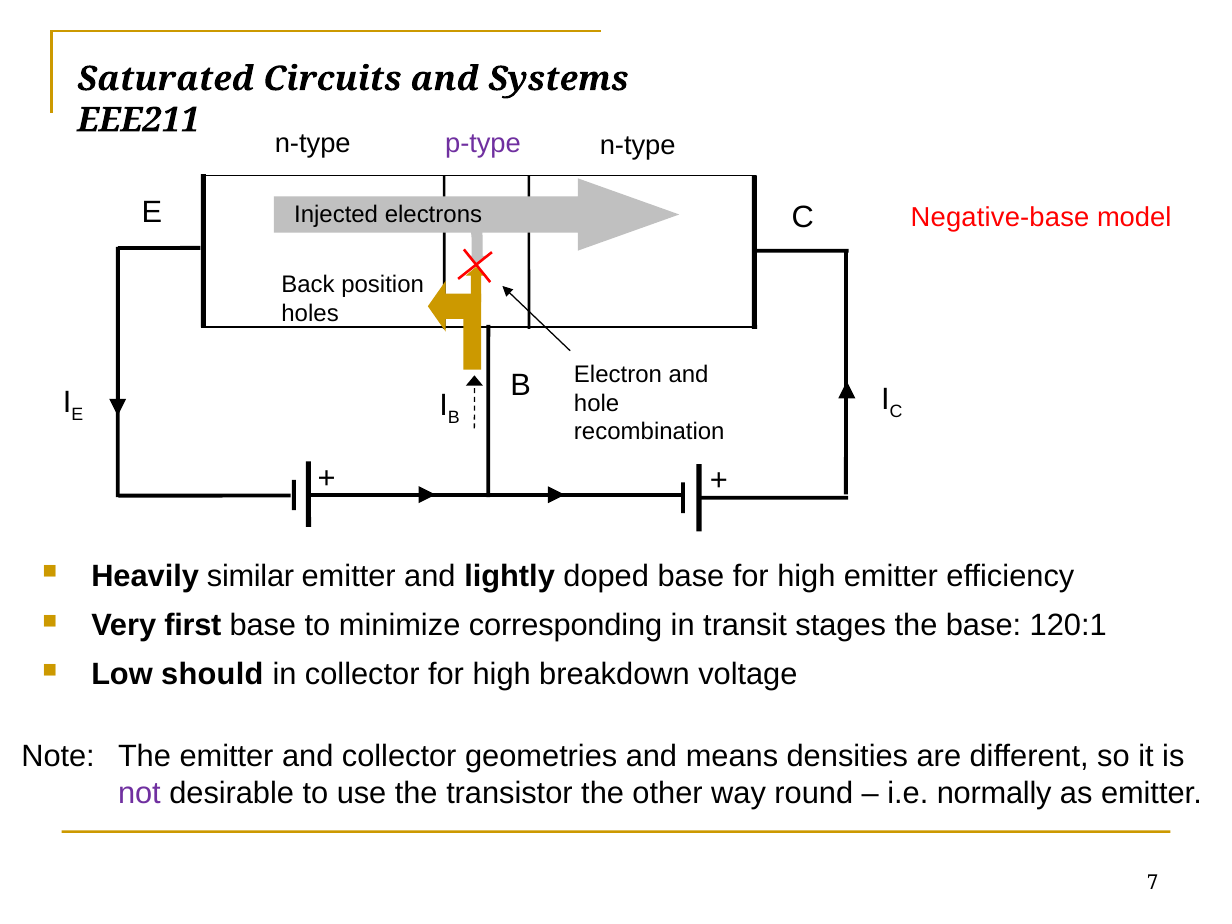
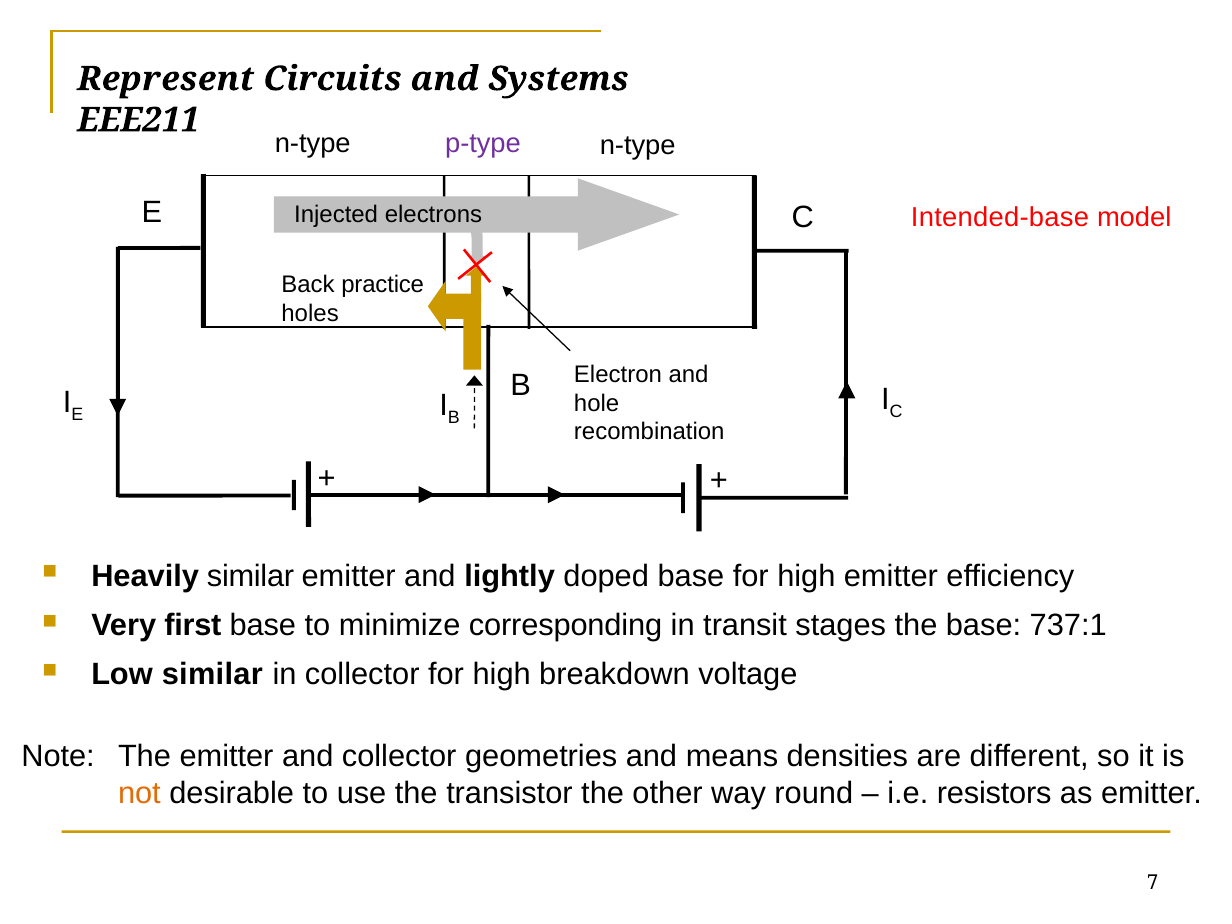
Saturated: Saturated -> Represent (166, 79)
Negative-base: Negative-base -> Intended-base (1000, 217)
position: position -> practice (383, 285)
120:1: 120:1 -> 737:1 (1068, 625)
Low should: should -> similar (212, 675)
not colour: purple -> orange (139, 793)
normally: normally -> resistors (994, 793)
